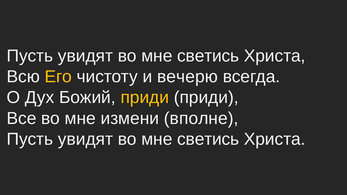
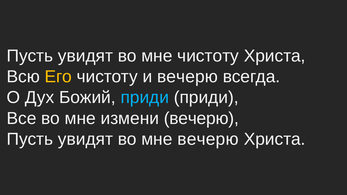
светись: светись -> чистоту (208, 56)
приди colour: yellow -> light blue (145, 98)
измени вполне: вполне -> вечерю (201, 118)
светись: светись -> вечерю (208, 139)
